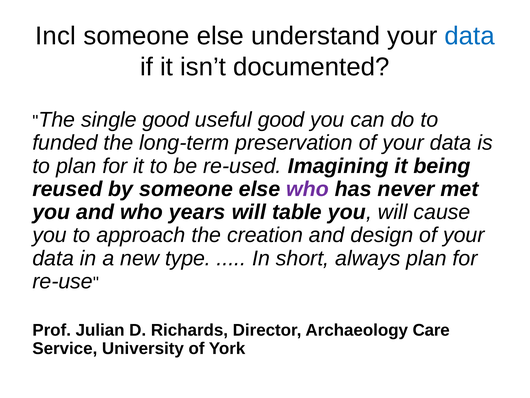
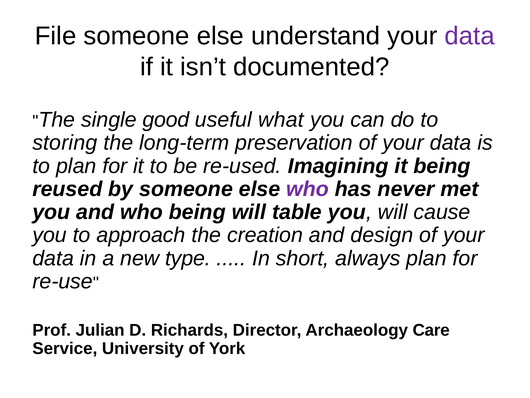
Incl: Incl -> File (56, 36)
data colour: blue -> purple (470, 36)
useful good: good -> what (281, 120)
funded: funded -> storing (65, 143)
who years: years -> being (197, 212)
